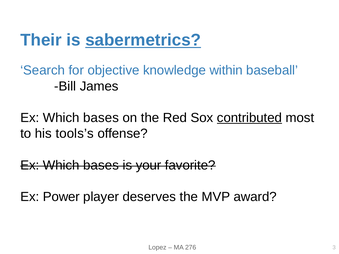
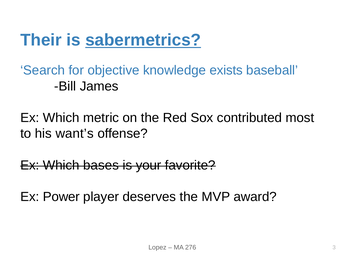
within: within -> exists (226, 70)
bases: bases -> metric (101, 118)
contributed underline: present -> none (249, 118)
tools’s: tools’s -> want’s (75, 134)
